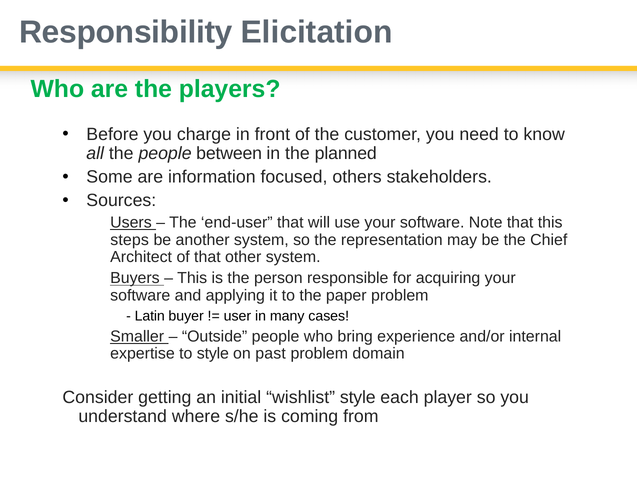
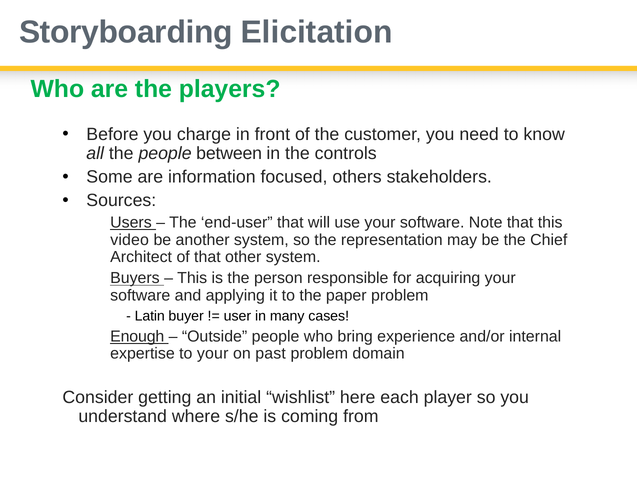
Responsibility: Responsibility -> Storyboarding (126, 32)
planned: planned -> controls (346, 153)
steps: steps -> video (130, 240)
Smaller: Smaller -> Enough (137, 336)
to style: style -> your (213, 353)
wishlist style: style -> here (358, 397)
